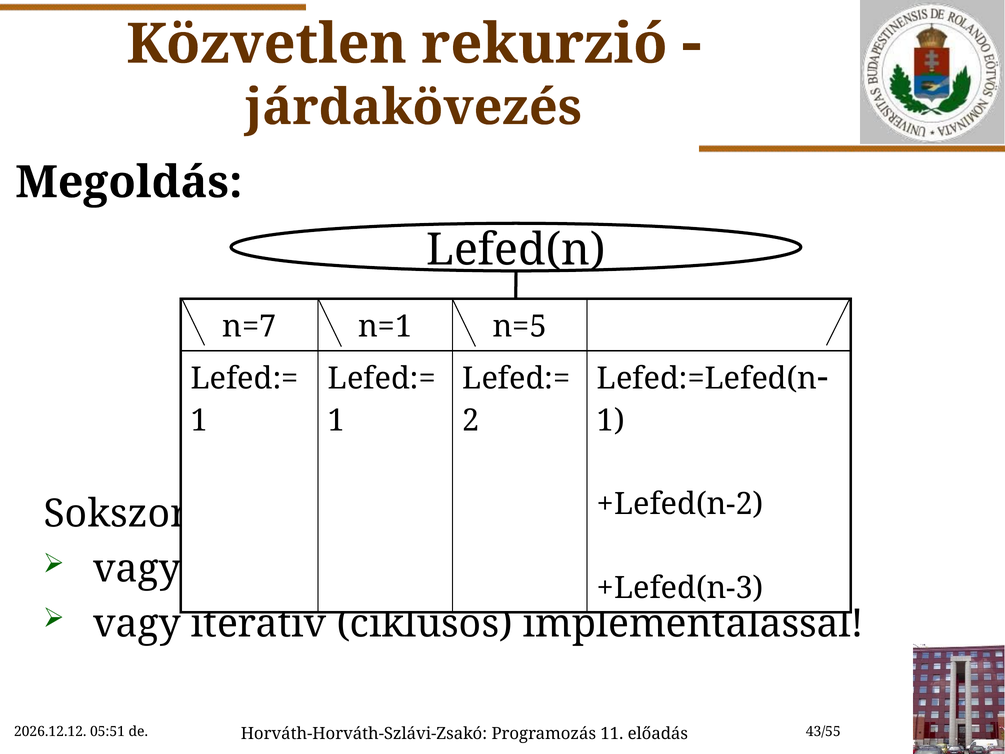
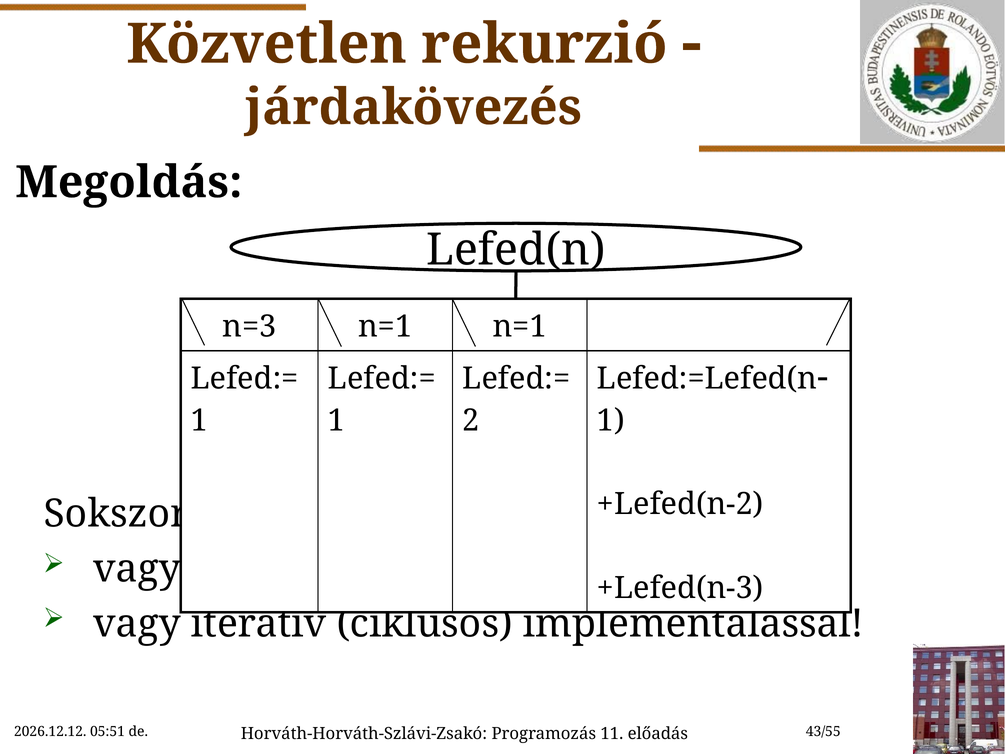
n=7: n=7 -> n=3 (249, 326)
n=1 n=5: n=5 -> n=1 (520, 326)
